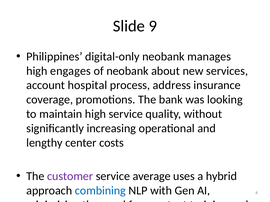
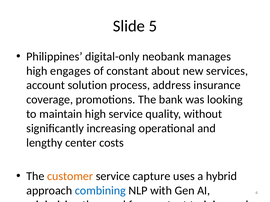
9: 9 -> 5 (153, 26)
of neobank: neobank -> constant (127, 71)
hospital: hospital -> solution (87, 85)
customer colour: purple -> orange (70, 177)
average: average -> capture (152, 177)
